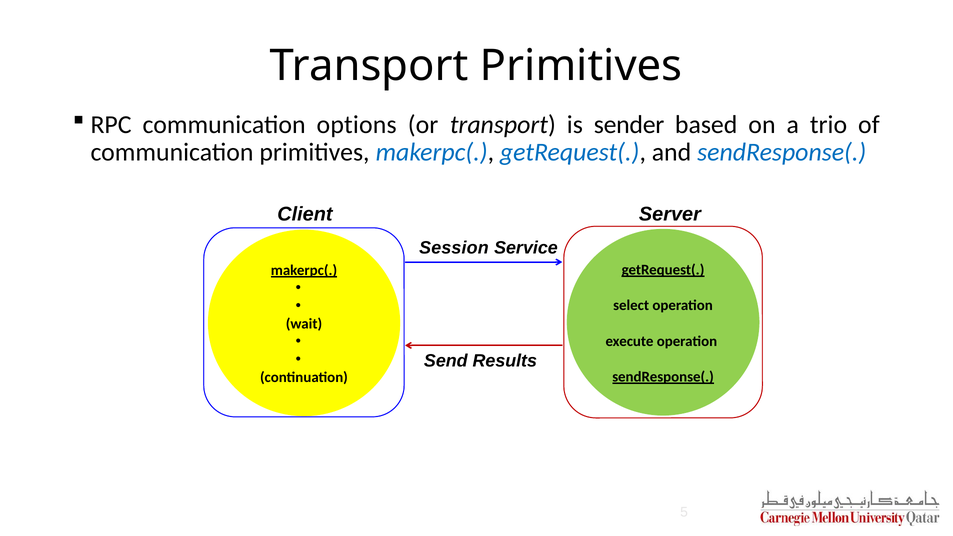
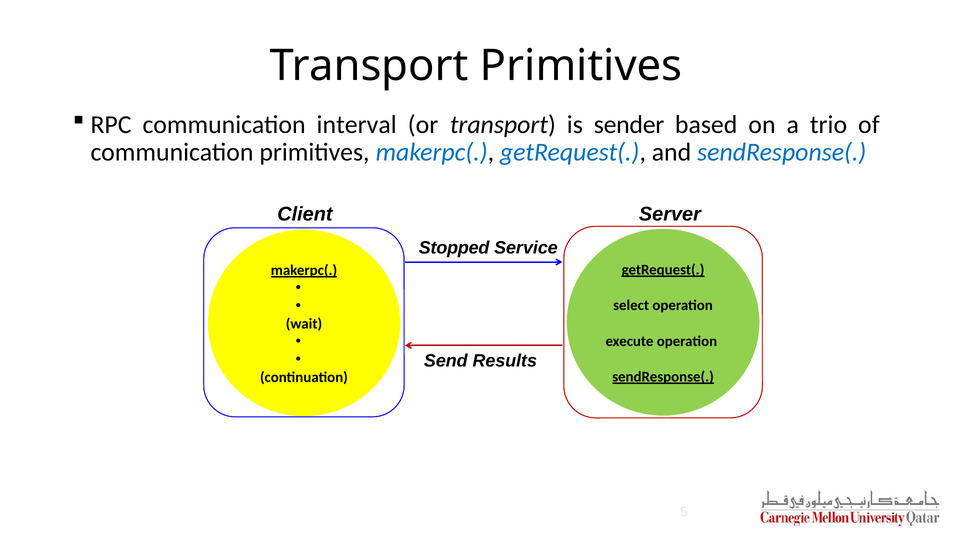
options: options -> interval (357, 125)
Session: Session -> Stopped (454, 248)
